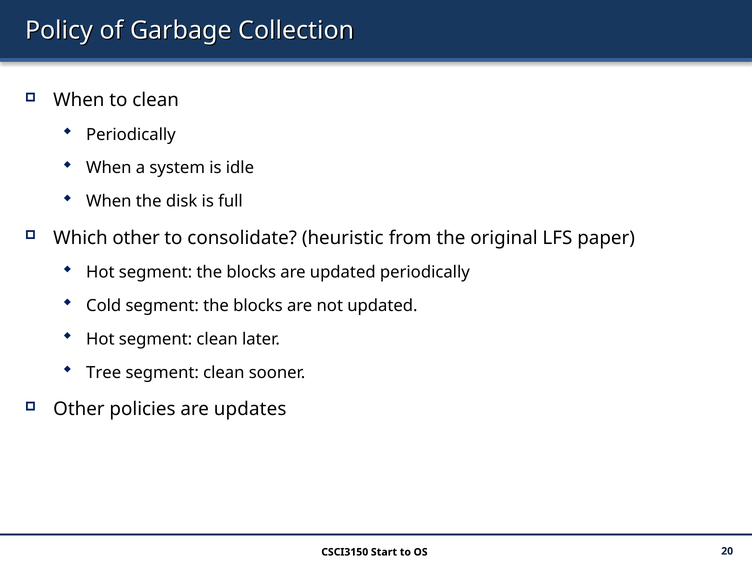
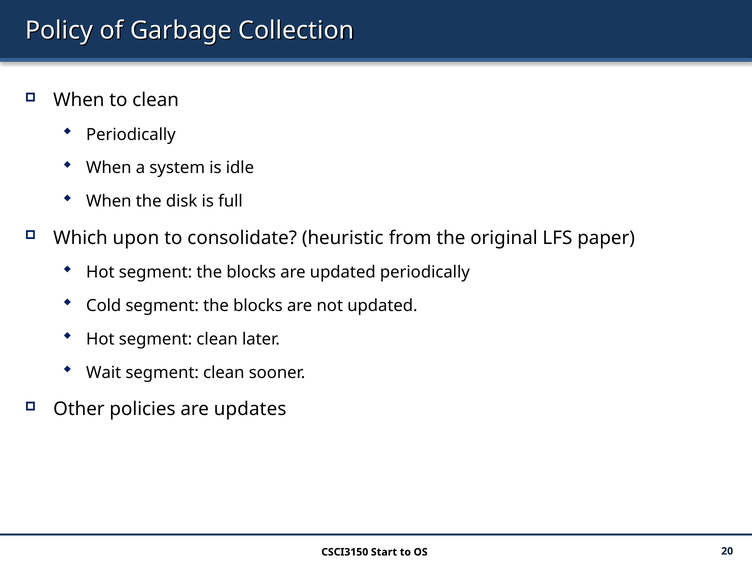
Which other: other -> upon (136, 238)
Tree: Tree -> Wait (104, 373)
